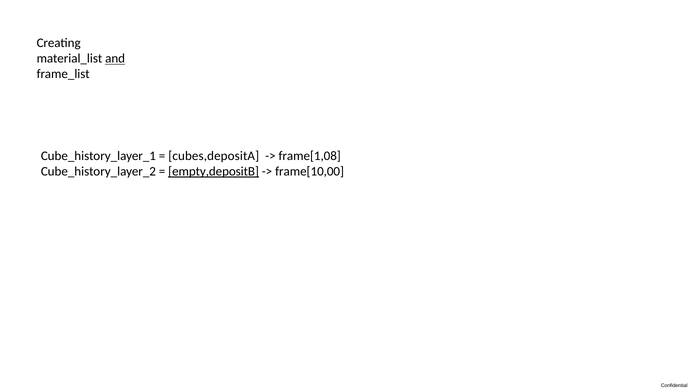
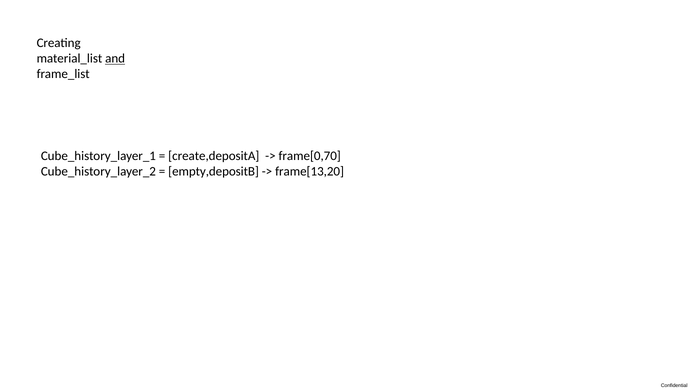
cubes,depositA: cubes,depositA -> create,depositA (214, 156)
frame[1,08: frame[1,08 -> frame[0,70 (310, 156)
empty,depositB underline: present -> none (214, 171)
frame[10,00: frame[10,00 -> frame[13,20 (310, 171)
